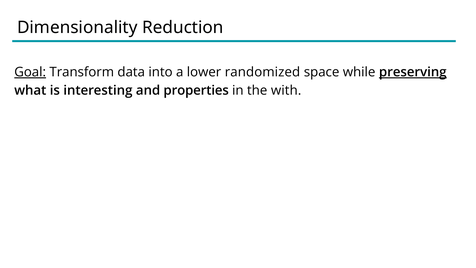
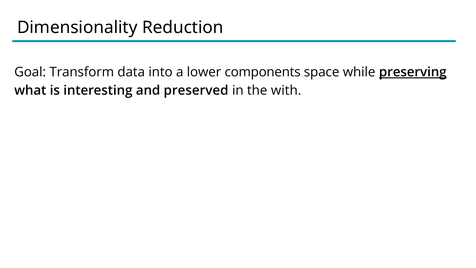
Goal underline: present -> none (30, 72)
randomized: randomized -> components (263, 72)
properties: properties -> preserved (196, 90)
